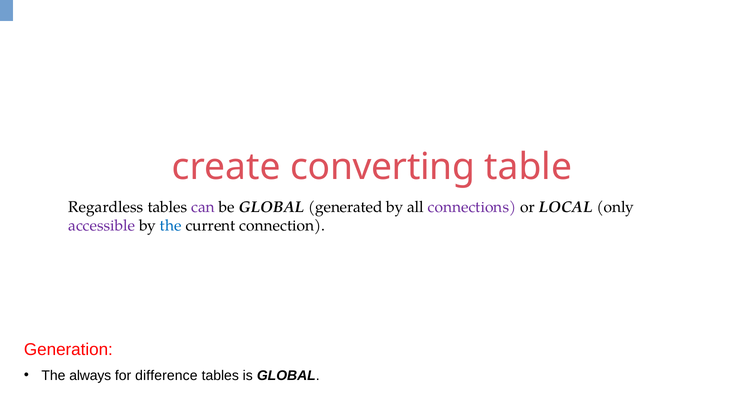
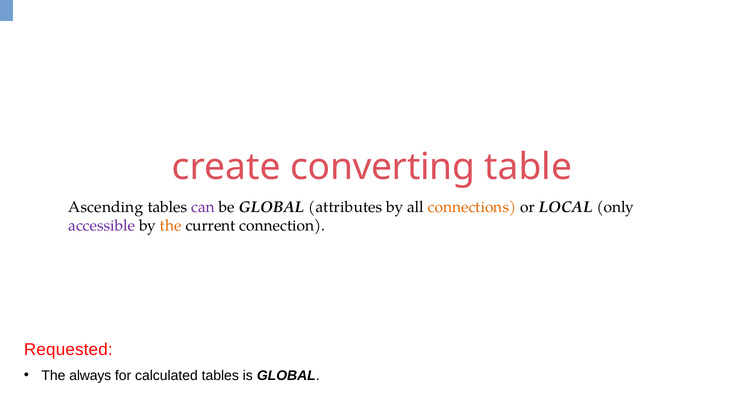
Regardless: Regardless -> Ascending (106, 207)
generated: generated -> attributes (345, 207)
connections colour: purple -> orange (472, 207)
the colour: blue -> orange (171, 226)
Generation: Generation -> Requested (68, 349)
difference: difference -> calculated (166, 375)
